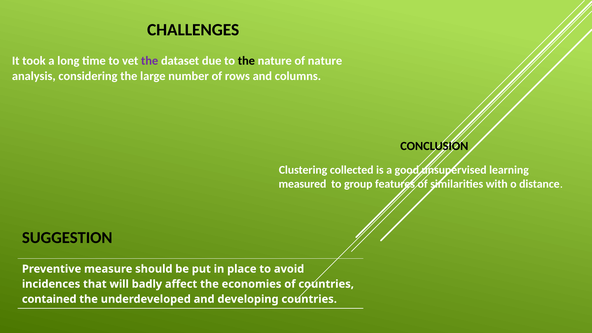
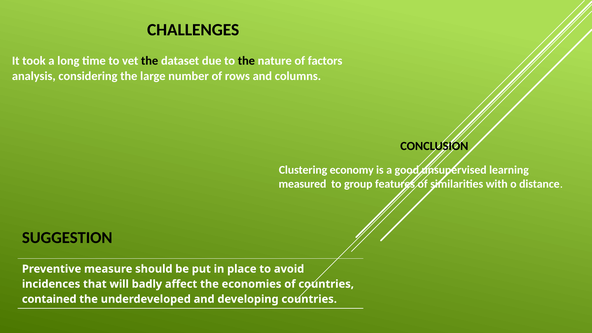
the colour: purple -> black (150, 61)
of nature: nature -> factors (325, 61)
collected: collected -> economy (352, 170)
